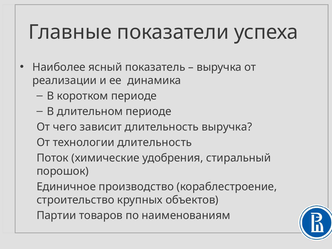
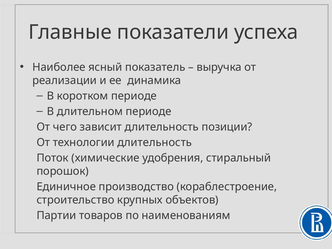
длительность выручка: выручка -> позиции (227, 127)
